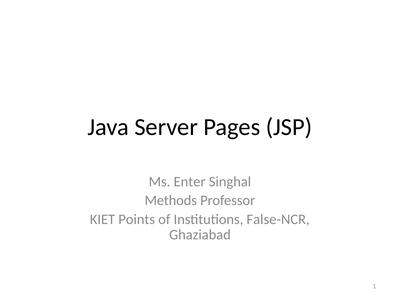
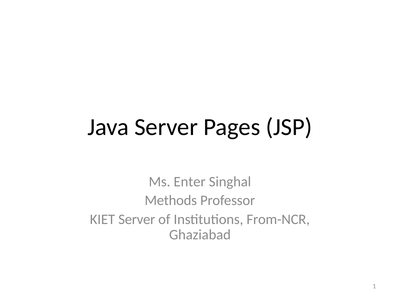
KIET Points: Points -> Server (137, 219)
False-NCR: False-NCR -> From-NCR (278, 219)
